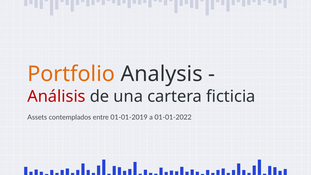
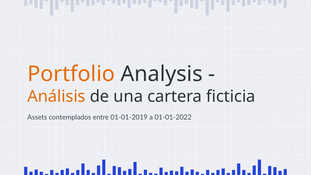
Análisis colour: red -> orange (56, 96)
